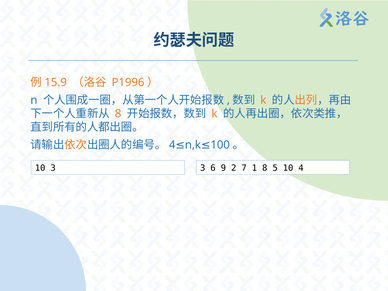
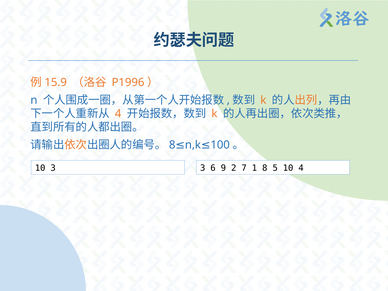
8: 8 -> 4 (118, 114)
4: 4 -> 8 (172, 145)
